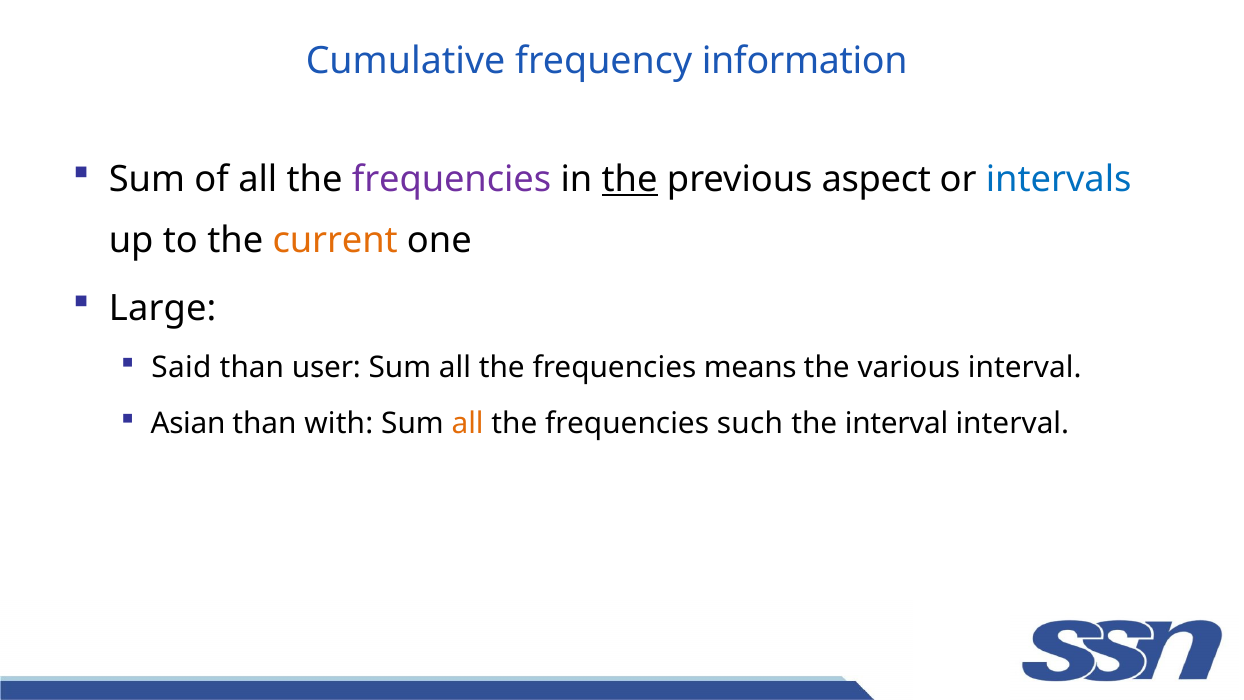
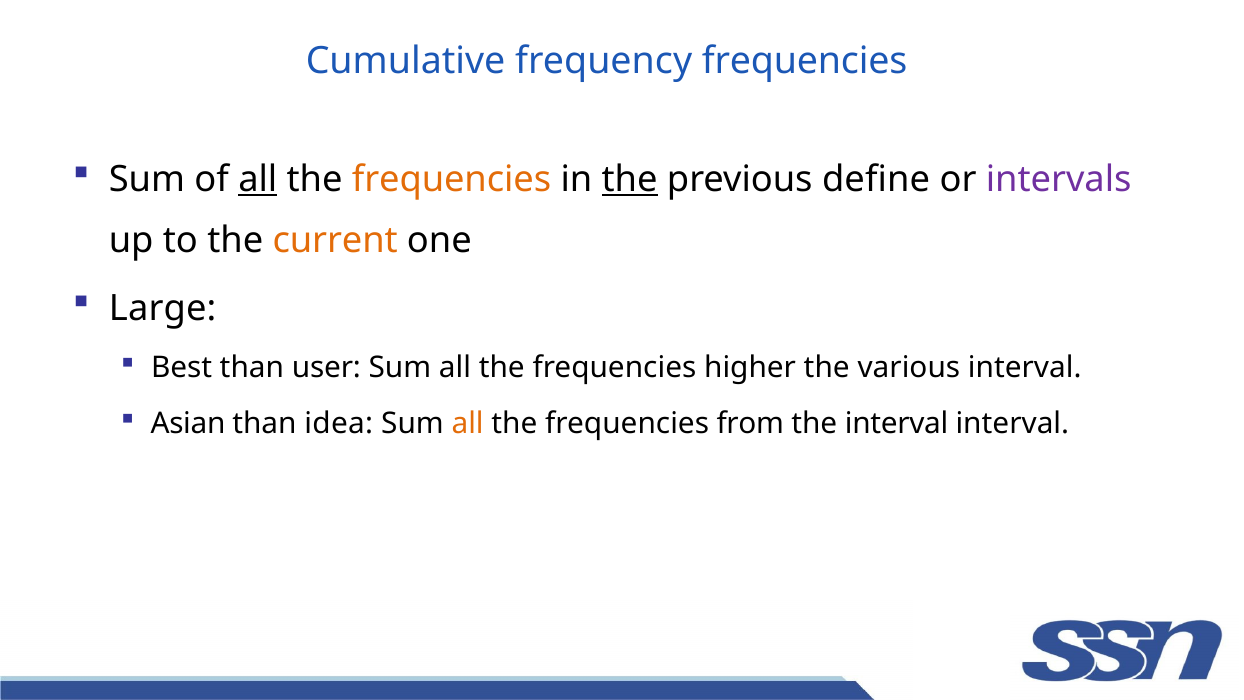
frequency information: information -> frequencies (805, 61)
all underline: none -> present (258, 179)
frequencies colour: purple -> orange (452, 179)
aspect: aspect -> define (876, 179)
intervals colour: blue -> purple (1059, 179)
Said: Said -> Best (182, 368)
means: means -> higher (750, 368)
with: with -> idea (339, 424)
such: such -> from (750, 424)
